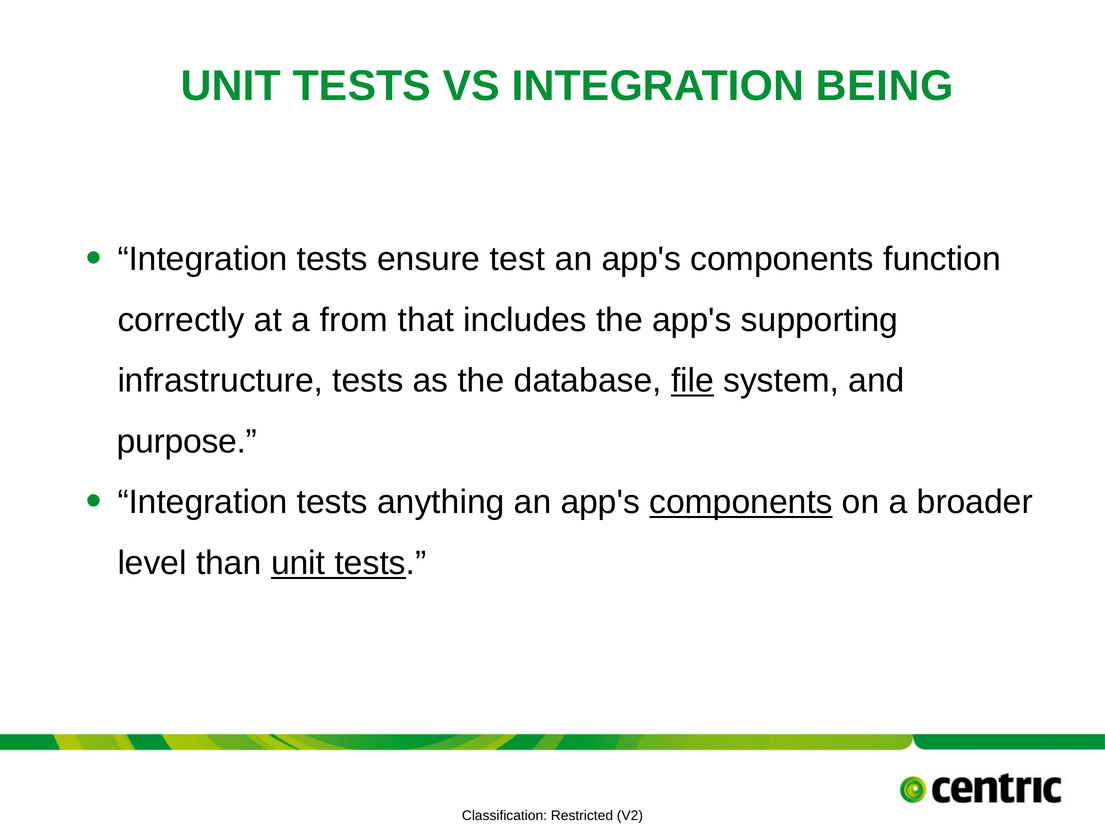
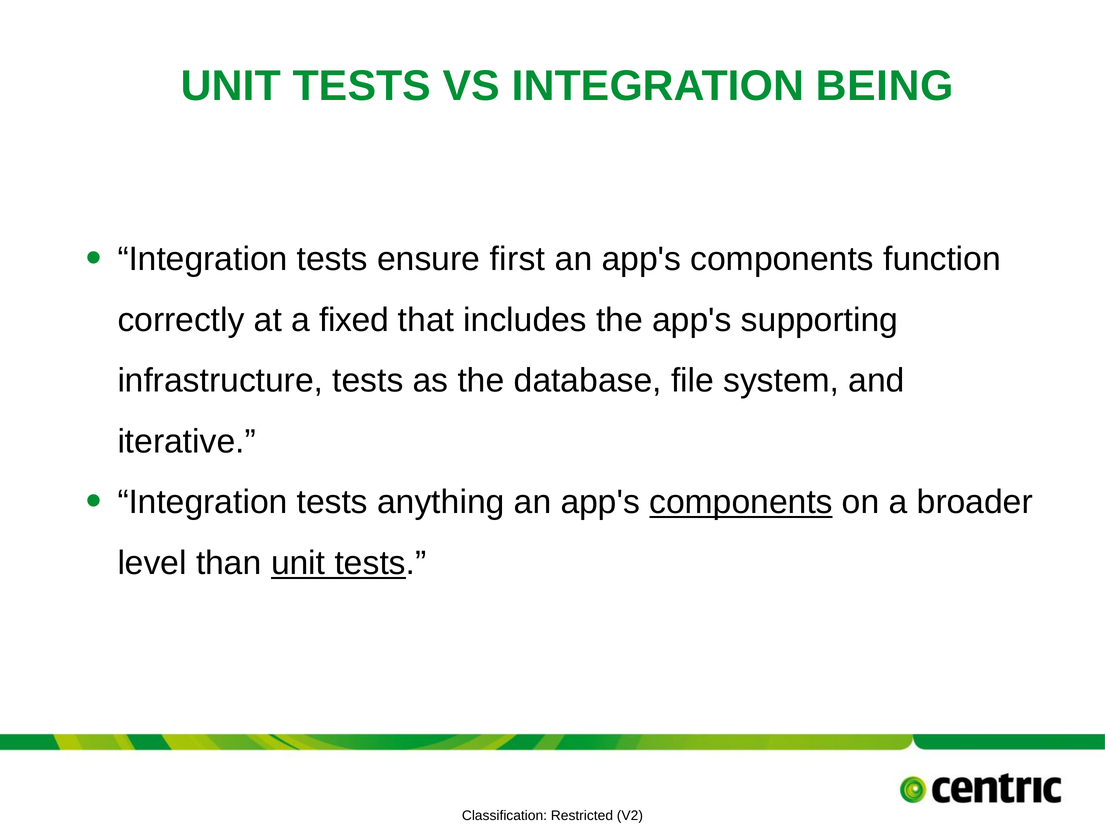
test: test -> first (517, 259)
from: from -> fixed (354, 320)
file underline: present -> none (693, 381)
purpose: purpose -> iterative (187, 441)
